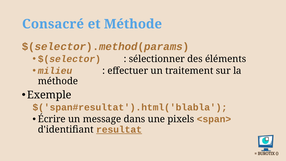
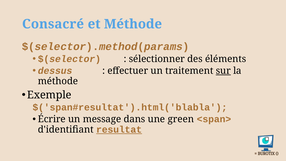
milieu: milieu -> dessus (55, 71)
sur underline: none -> present (223, 71)
pixels: pixels -> green (181, 119)
